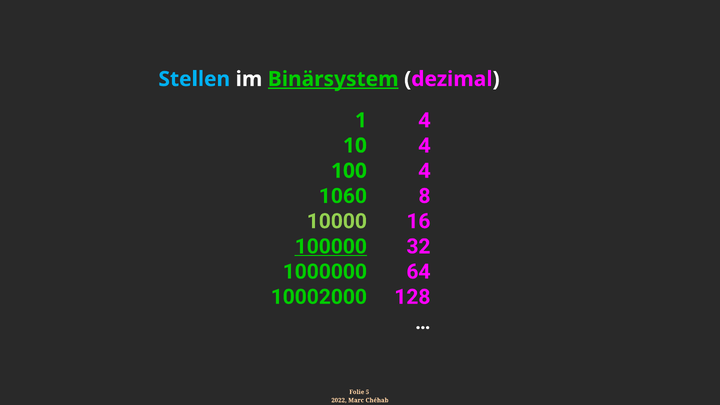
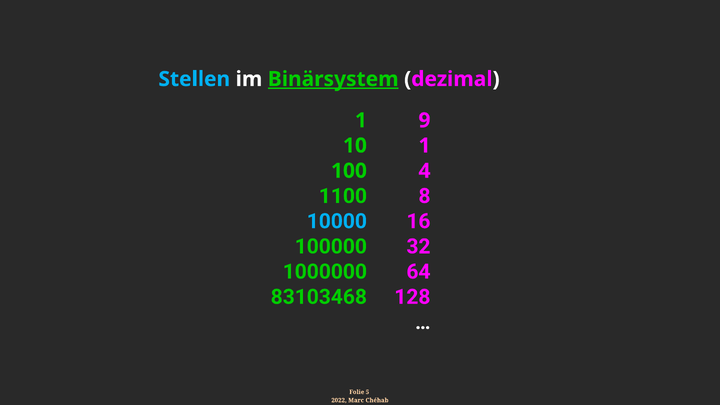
1 4: 4 -> 9 (424, 120)
10 4: 4 -> 1 (424, 146)
1060: 1060 -> 1100 (343, 196)
10000 colour: light green -> light blue (337, 221)
100000 underline: present -> none (331, 246)
10002000: 10002000 -> 83103468 (319, 297)
